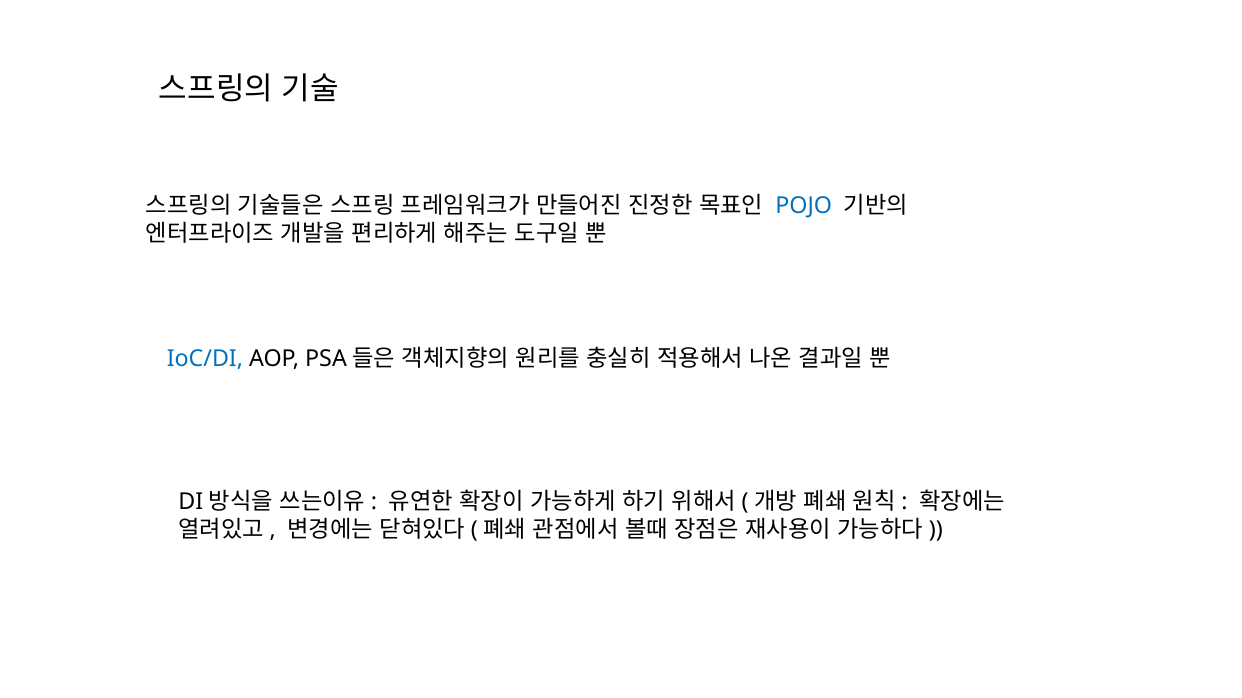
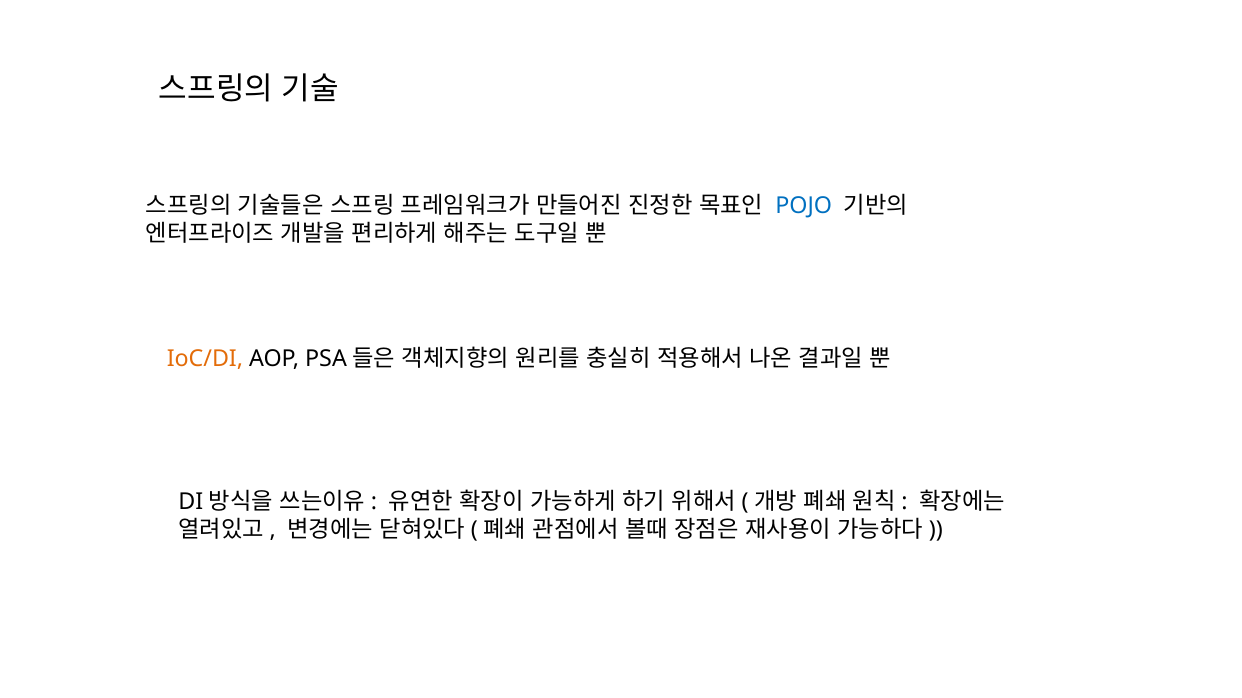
IoC/DI colour: blue -> orange (205, 359)
